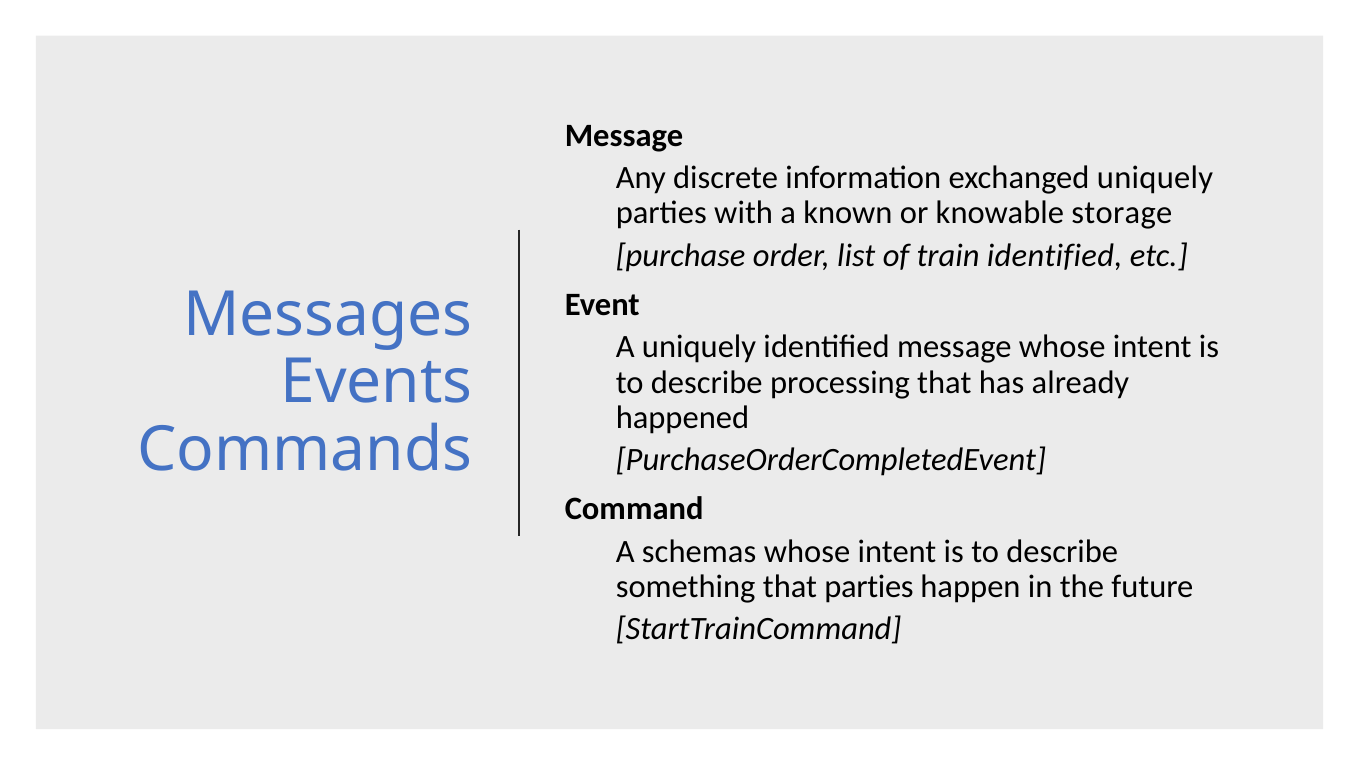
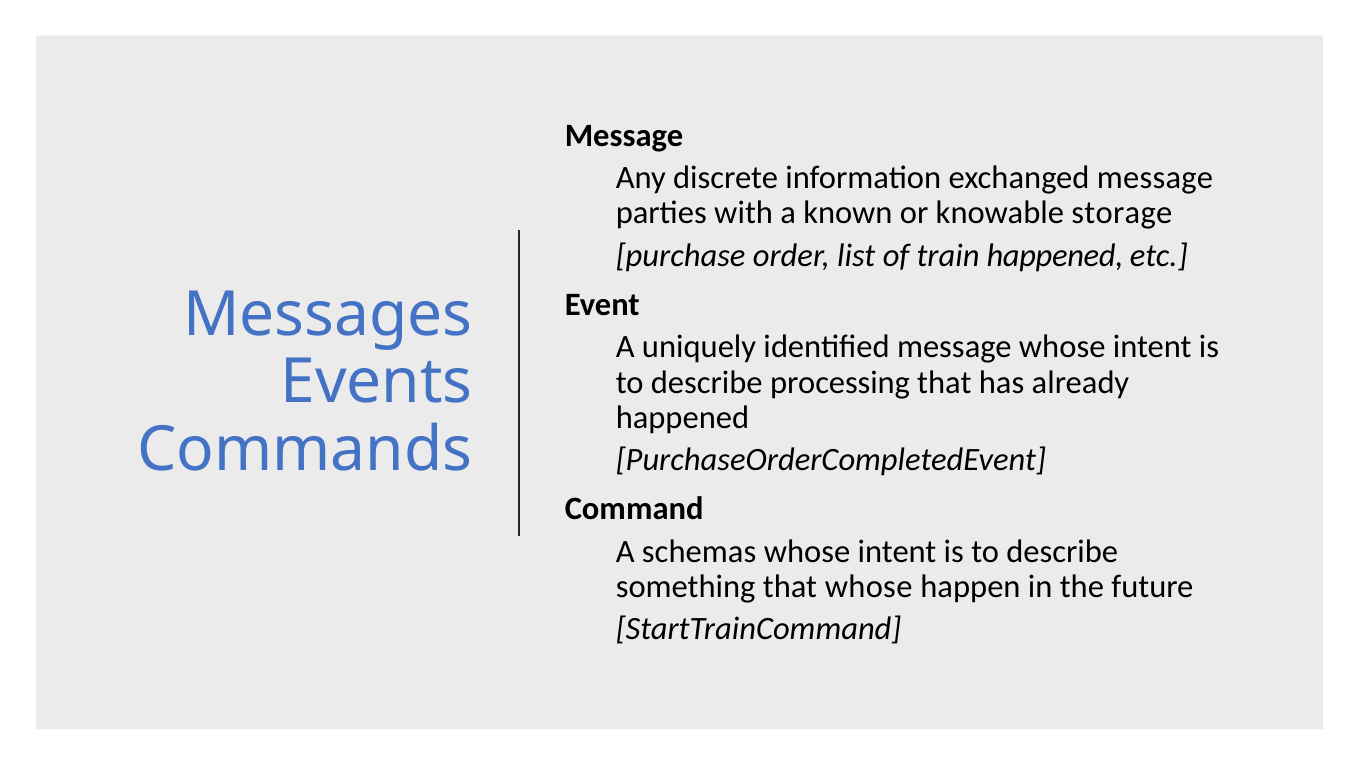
exchanged uniquely: uniquely -> message (1155, 178)
train identified: identified -> happened (1055, 255)
that parties: parties -> whose (869, 586)
